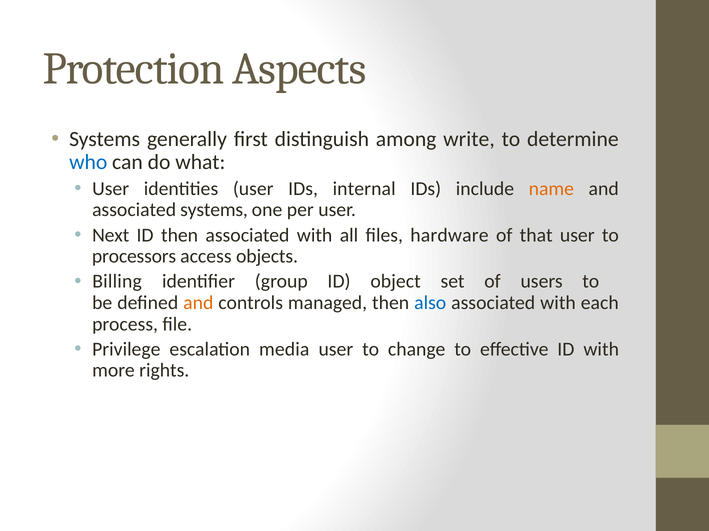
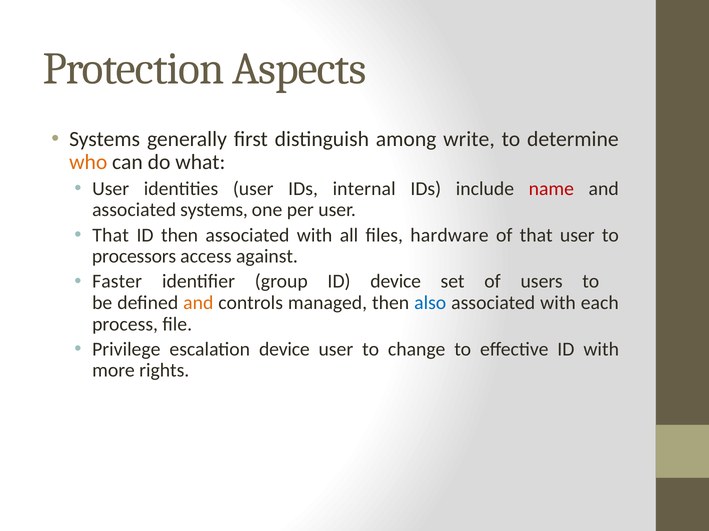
who colour: blue -> orange (88, 163)
name colour: orange -> red (551, 189)
Next: Next -> That (111, 235)
objects: objects -> against (267, 257)
Billing: Billing -> Faster (117, 282)
ID object: object -> device (396, 282)
escalation media: media -> device (284, 350)
